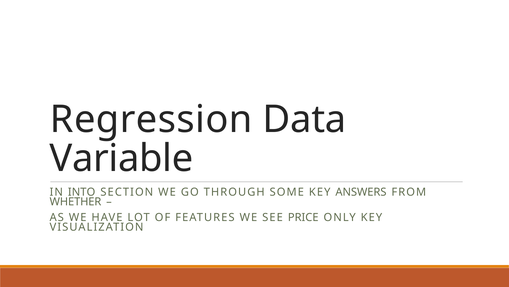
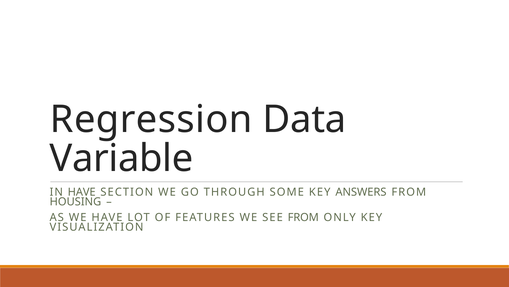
IN INTO: INTO -> HAVE (82, 192)
WHETHER: WHETHER -> HOUSING (75, 201)
SEE PRICE: PRICE -> FROM (303, 217)
